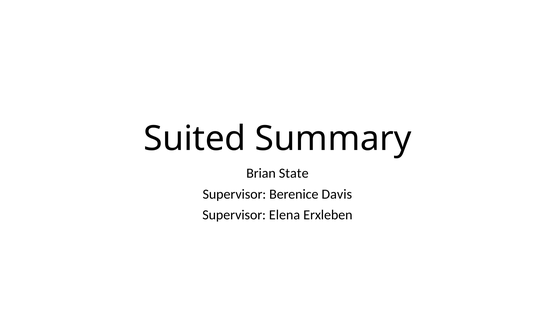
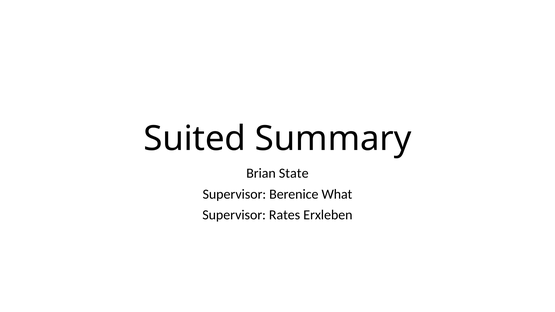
Davis: Davis -> What (337, 194)
Elena: Elena -> Rates (285, 215)
